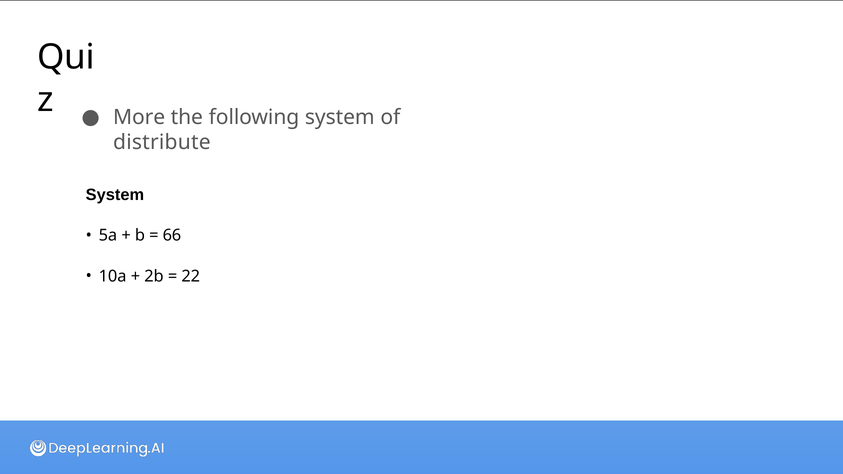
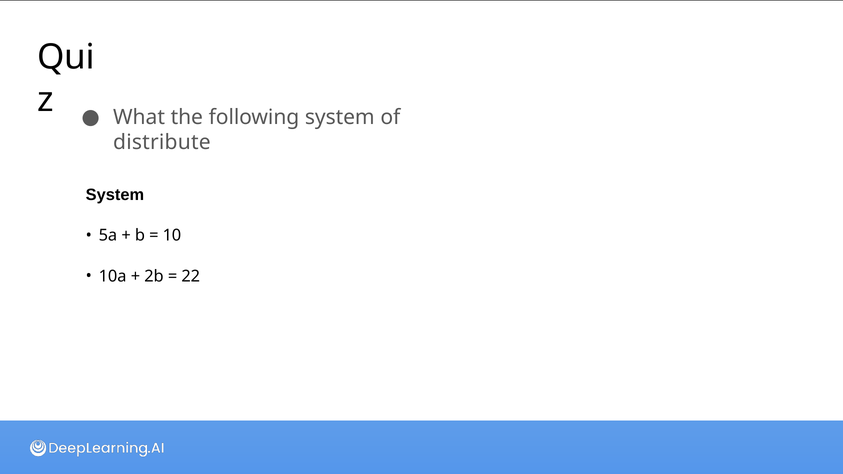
More: More -> What (139, 117)
66: 66 -> 10 (172, 235)
